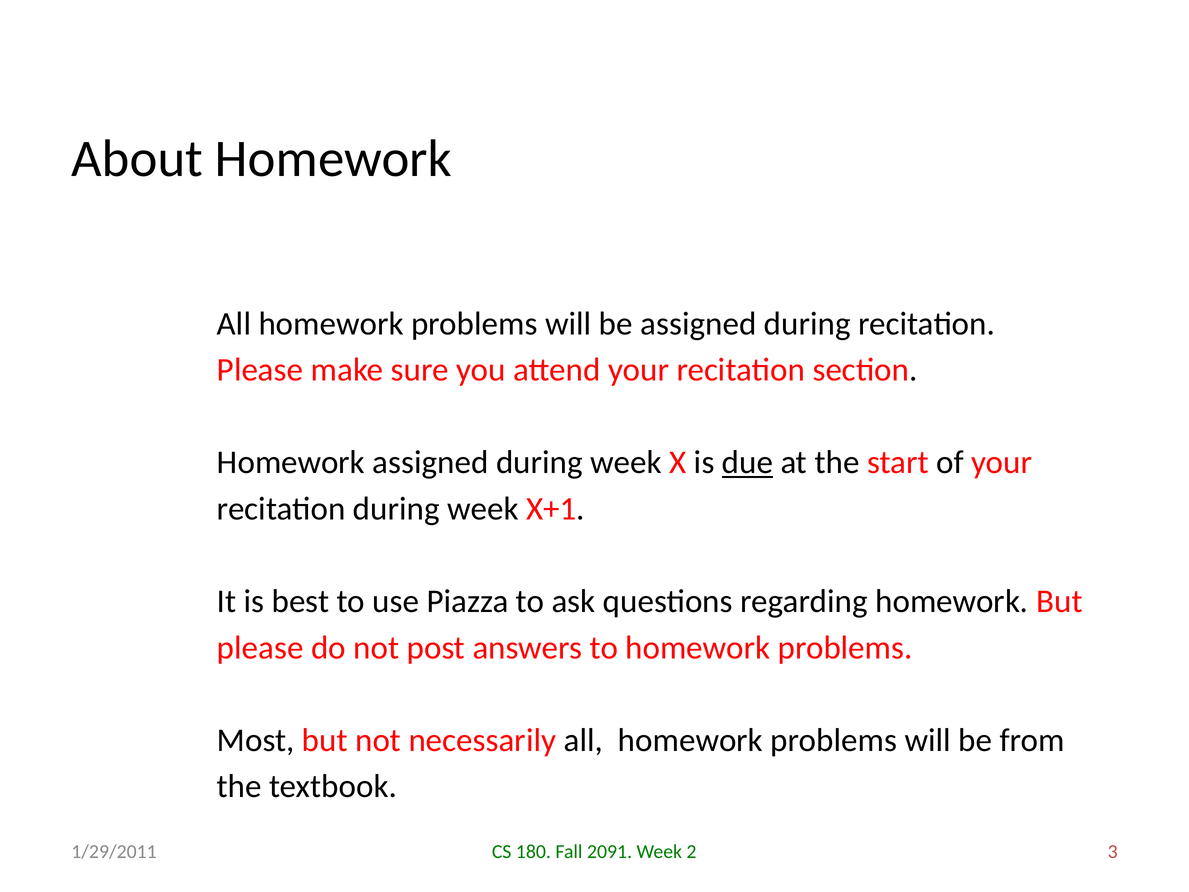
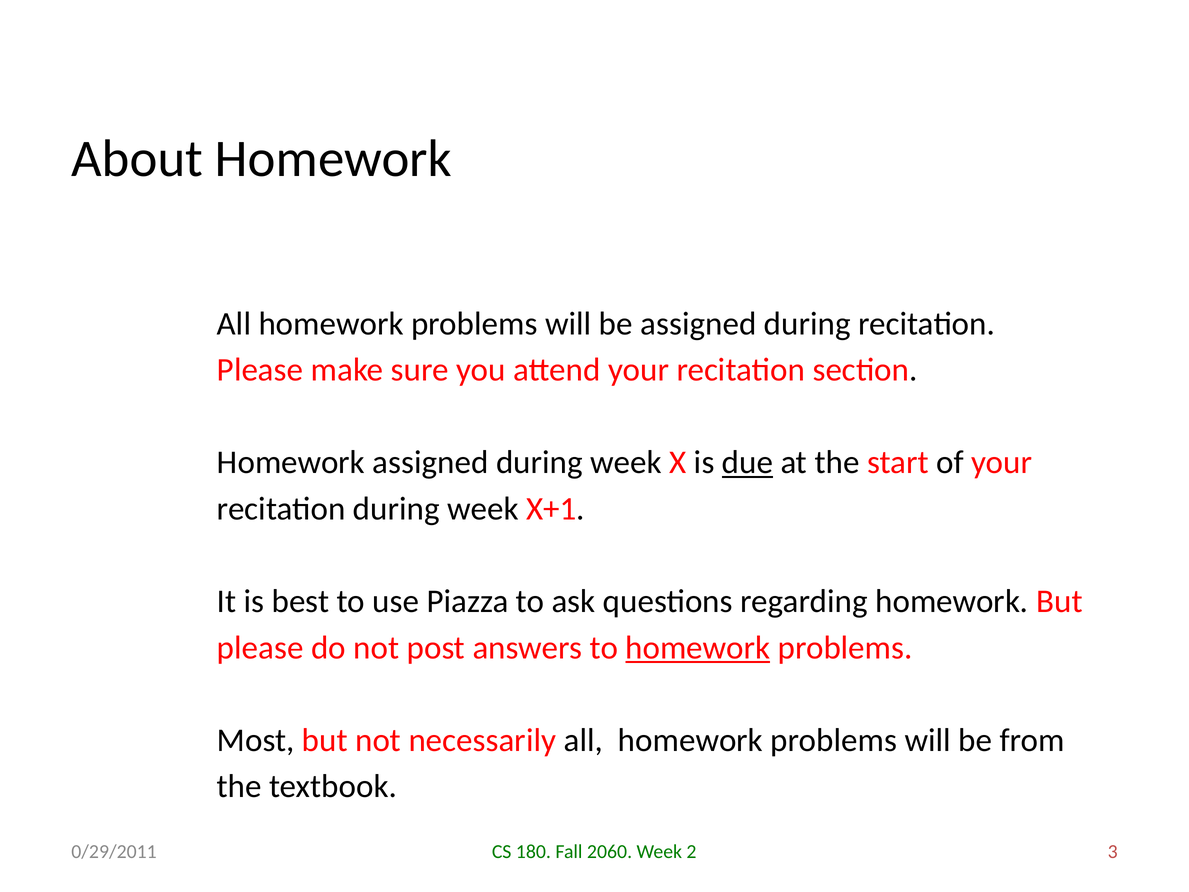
homework underline: none -> present (698, 647)
2091: 2091 -> 2060 (610, 851)
1/29/2011: 1/29/2011 -> 0/29/2011 (114, 852)
